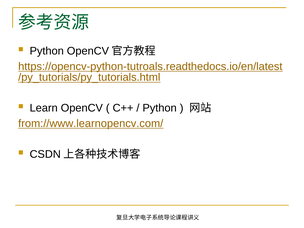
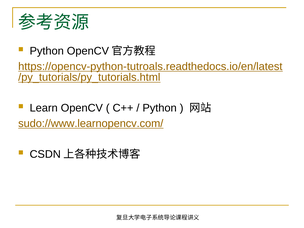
from://www.learnopencv.com/: from://www.learnopencv.com/ -> sudo://www.learnopencv.com/ (91, 123)
